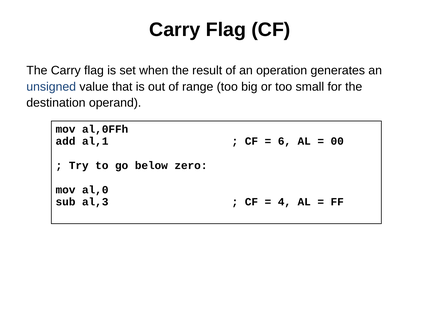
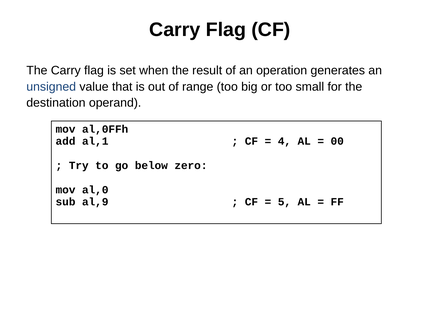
6: 6 -> 4 (284, 141)
al,3: al,3 -> al,9 (95, 202)
4: 4 -> 5 (284, 202)
